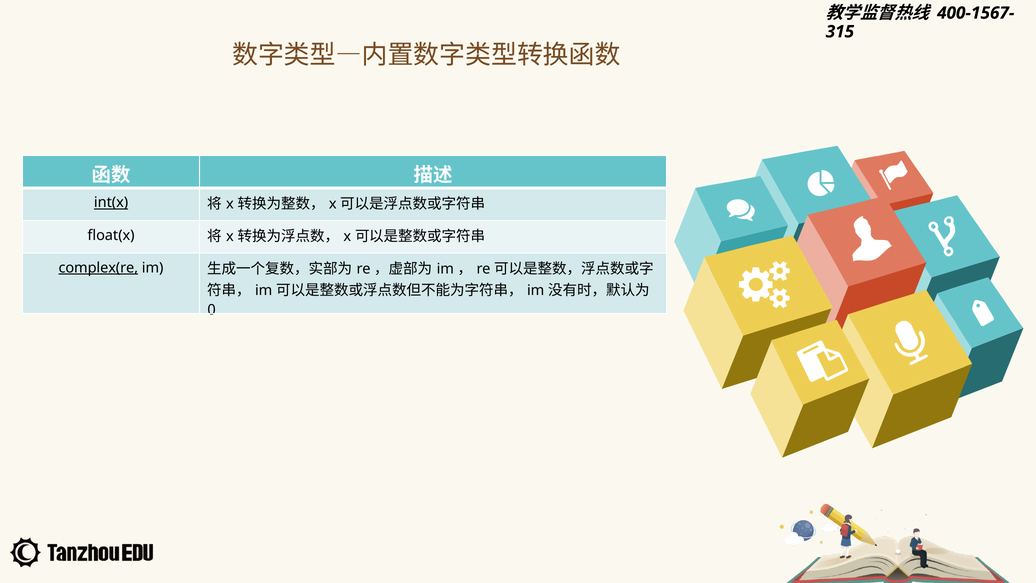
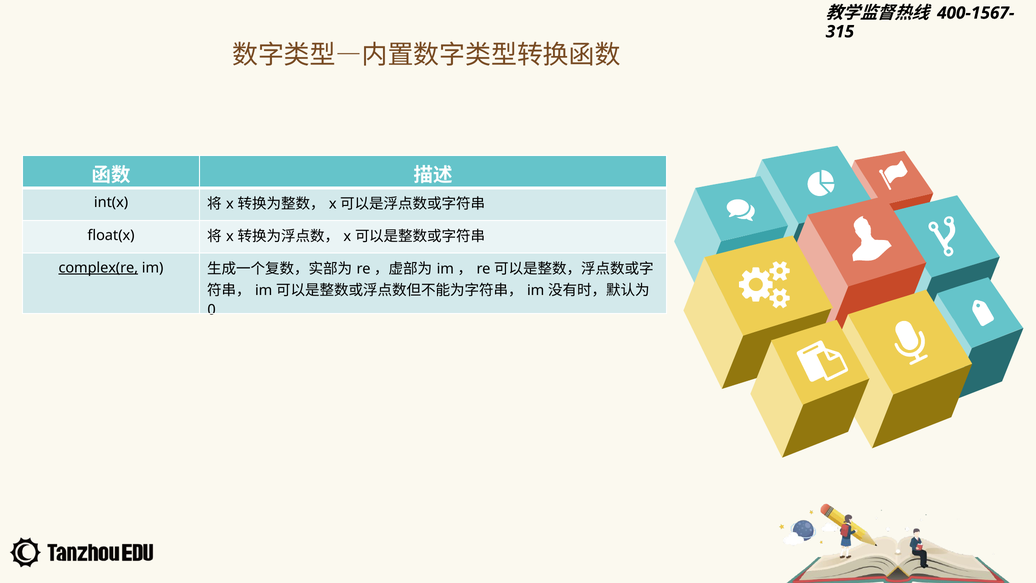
int(x underline: present -> none (111, 203)
